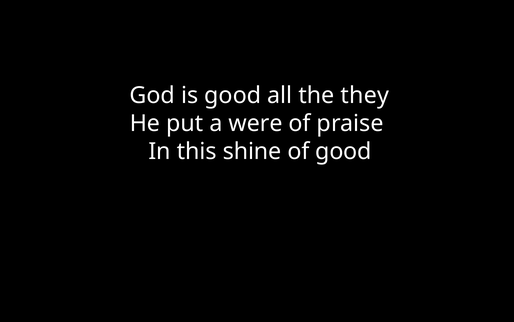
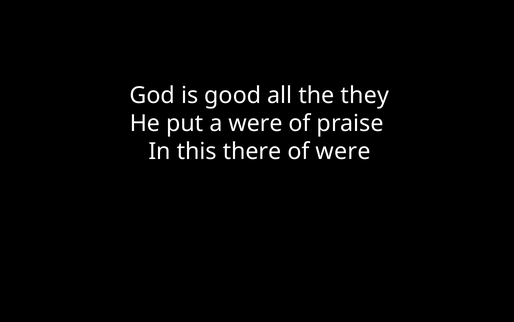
shine: shine -> there (252, 151)
of good: good -> were (343, 151)
